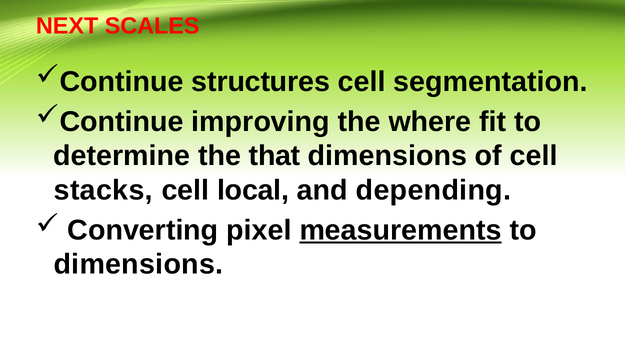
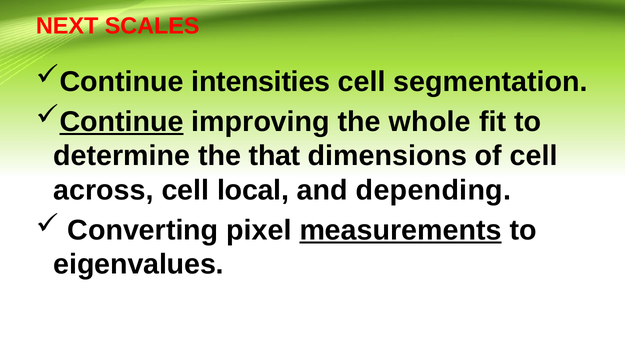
structures: structures -> intensities (261, 82)
Continue underline: none -> present (121, 122)
where: where -> whole (430, 122)
stacks: stacks -> across (104, 191)
dimensions: dimensions -> eigenvalues (139, 265)
